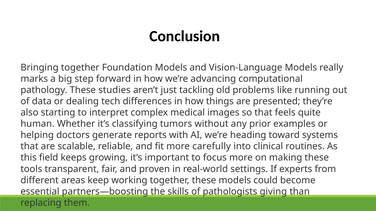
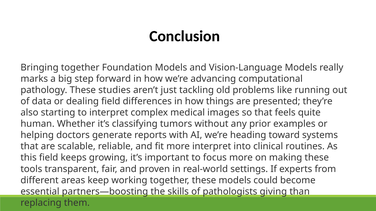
dealing tech: tech -> field (111, 102)
more carefully: carefully -> interpret (212, 147)
